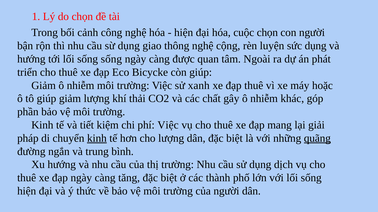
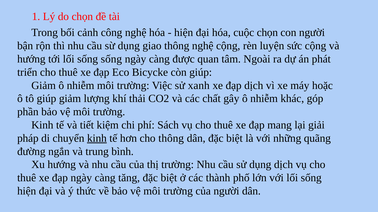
sức dụng: dụng -> cộng (316, 46)
đạp thuê: thuê -> dịch (254, 86)
phí Việc: Việc -> Sách (168, 125)
cho lượng: lượng -> thông (171, 139)
quãng underline: present -> none (317, 139)
